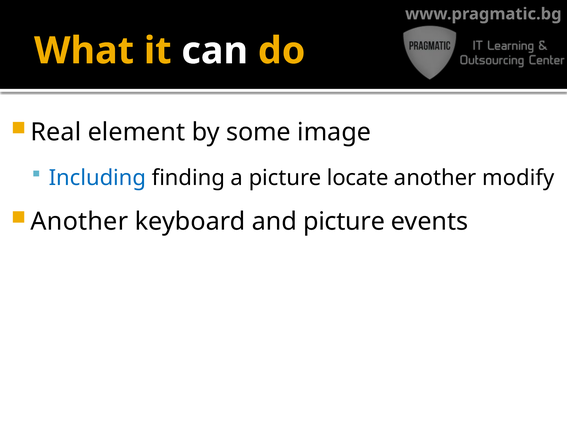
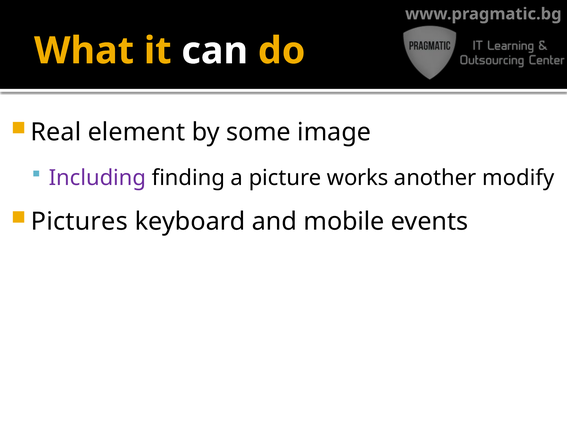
Including colour: blue -> purple (97, 178)
locate: locate -> works (358, 178)
Another: Another -> Pictures (79, 222)
and picture: picture -> mobile (344, 222)
